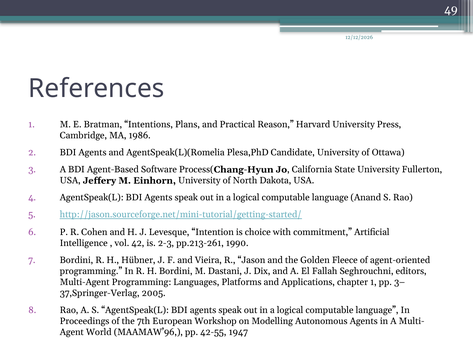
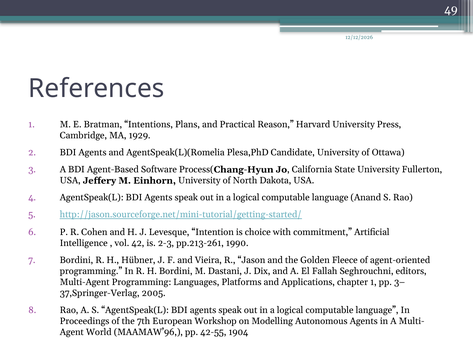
1986: 1986 -> 1929 (140, 136)
1947: 1947 -> 1904 (238, 333)
